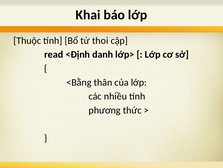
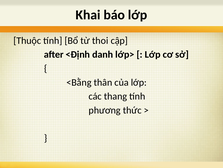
read: read -> after (54, 54)
nhiều: nhiều -> thang (115, 96)
